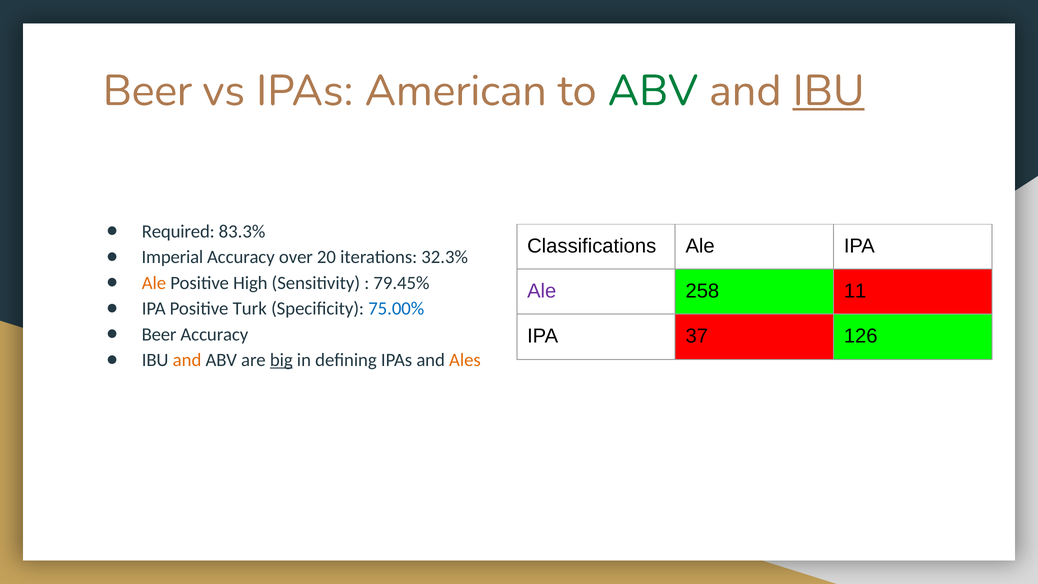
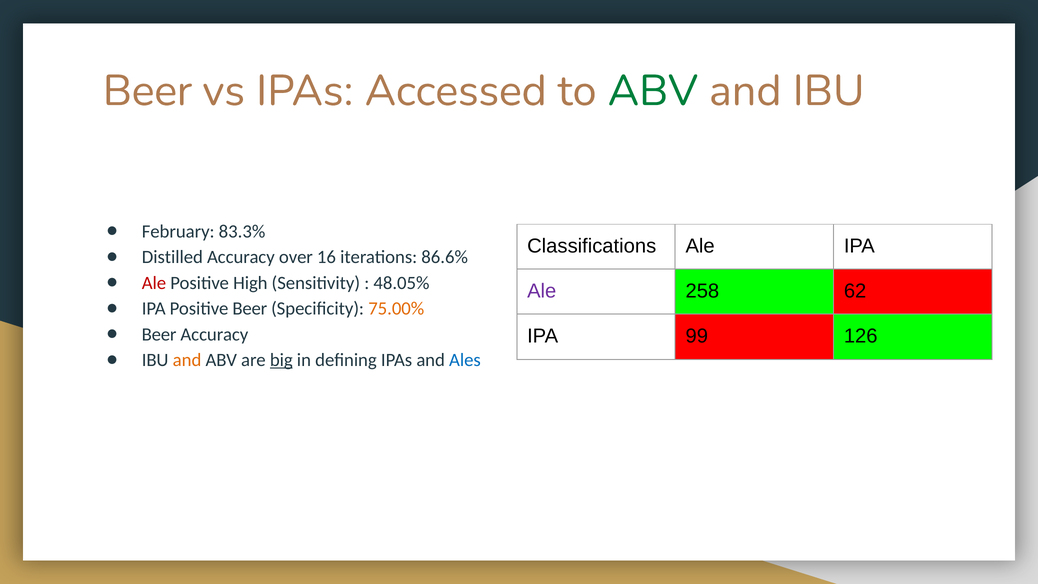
American: American -> Accessed (456, 91)
IBU underline: present -> none (829, 91)
Required: Required -> February (178, 231)
Imperial: Imperial -> Distilled (172, 257)
20: 20 -> 16 (326, 257)
32.3%: 32.3% -> 86.6% (445, 257)
Ale colour: orange -> red (154, 283)
79.45%: 79.45% -> 48.05% (401, 283)
11: 11 -> 62 (855, 291)
Positive Turk: Turk -> Beer (250, 309)
75.00% colour: blue -> orange (396, 309)
37: 37 -> 99 (697, 336)
Ales colour: orange -> blue (465, 360)
